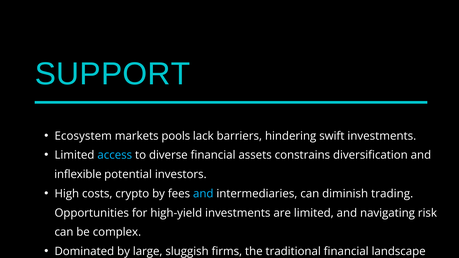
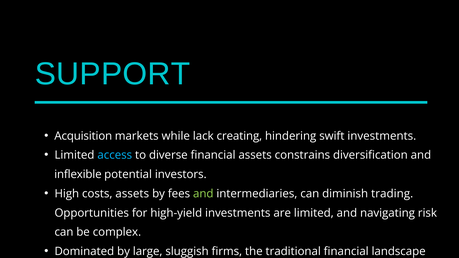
Ecosystem: Ecosystem -> Acquisition (83, 136)
pools: pools -> while (176, 136)
barriers: barriers -> creating (239, 136)
costs crypto: crypto -> assets (132, 194)
and colour: light blue -> light green (203, 194)
